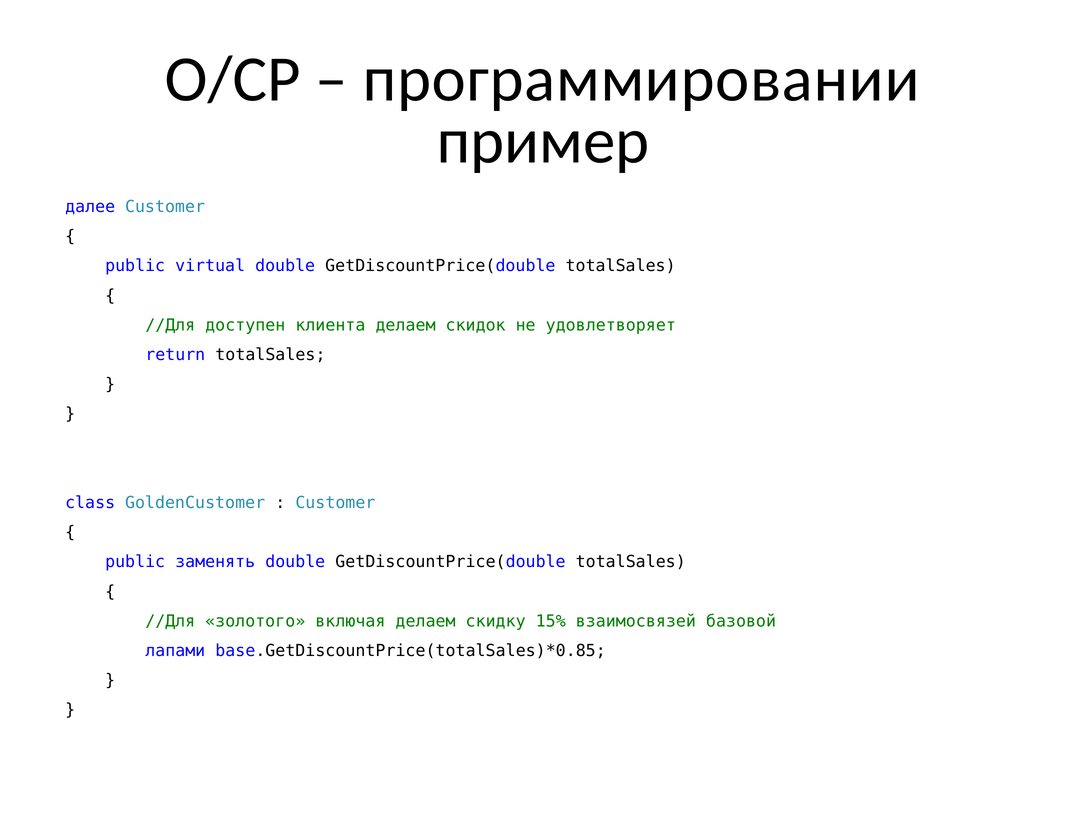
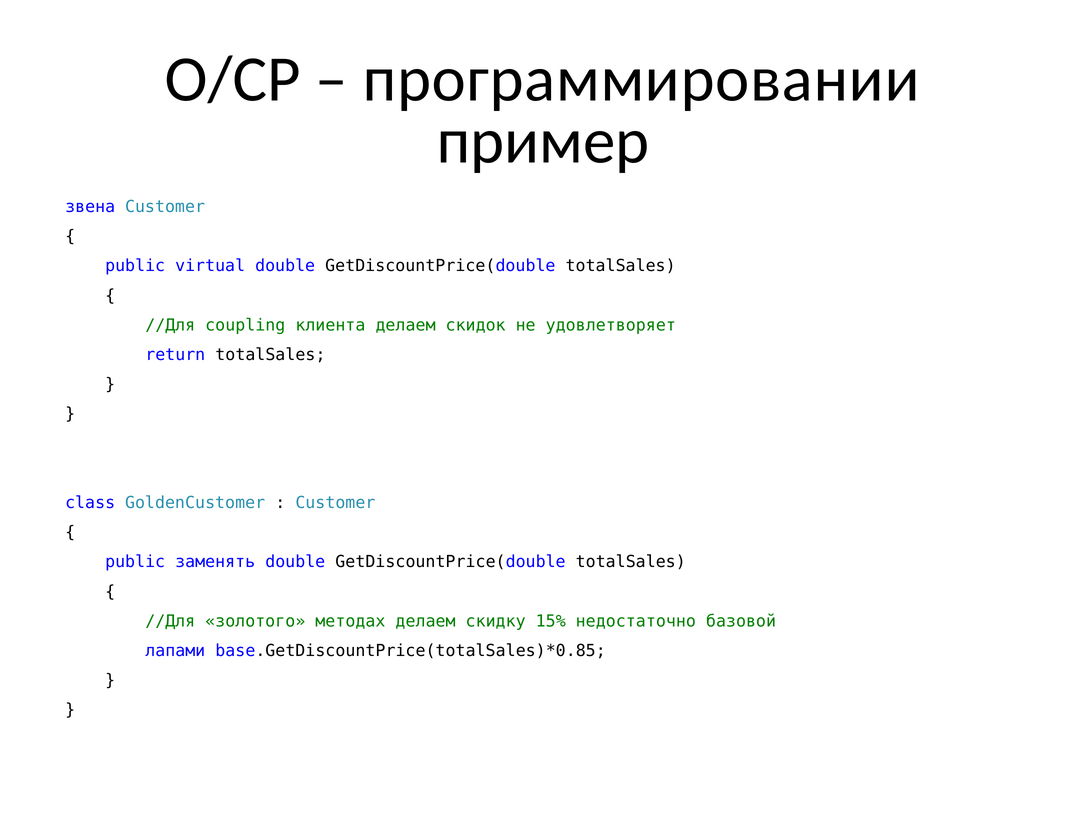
далее: далее -> звена (90, 207)
доступен: доступен -> coupling (245, 325)
включая: включая -> методах (350, 621)
взаимосвязей: взаимосвязей -> недостаточно (636, 621)
